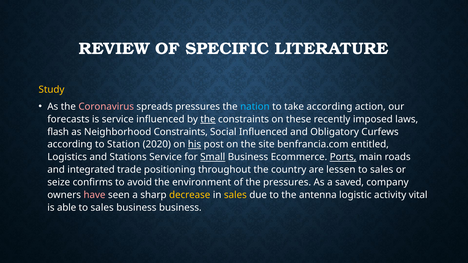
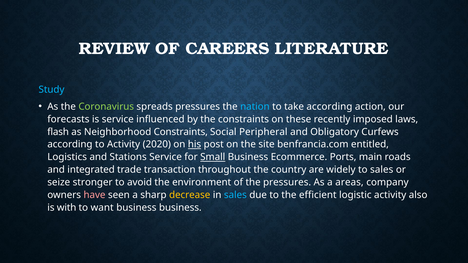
SPECIFIC: SPECIFIC -> CAREERS (227, 49)
Study colour: yellow -> light blue (52, 90)
Coronavirus colour: pink -> light green (106, 107)
the underline: present -> none (208, 119)
Social Influenced: Influenced -> Peripheral (263, 132)
to Station: Station -> Activity (124, 145)
Ports underline: present -> none (343, 157)
positioning: positioning -> transaction (170, 170)
lessen: lessen -> widely (341, 170)
confirms: confirms -> stronger (93, 182)
saved: saved -> areas (349, 182)
sales colour: yellow -> light blue (235, 195)
antenna: antenna -> efficient (318, 195)
vital: vital -> also (418, 195)
able: able -> with (67, 208)
sales: sales -> want (102, 208)
